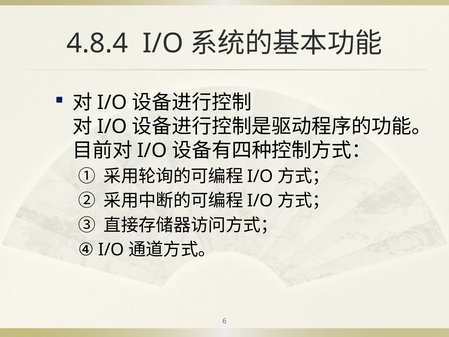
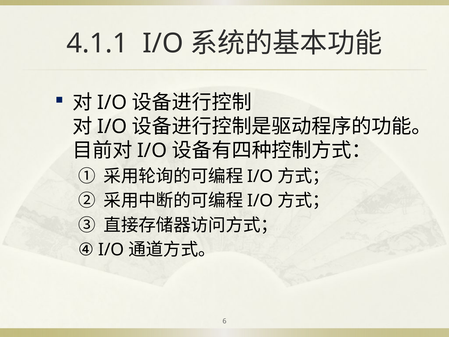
4.8.4: 4.8.4 -> 4.1.1 (97, 43)
